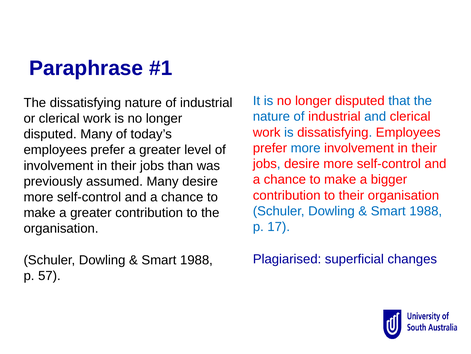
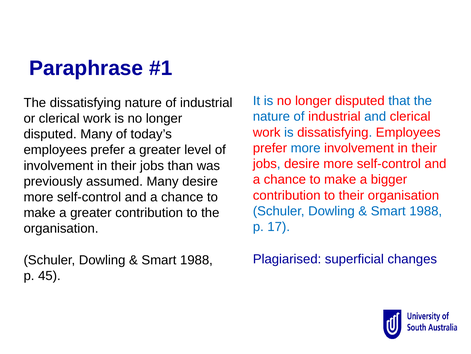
57: 57 -> 45 (49, 275)
